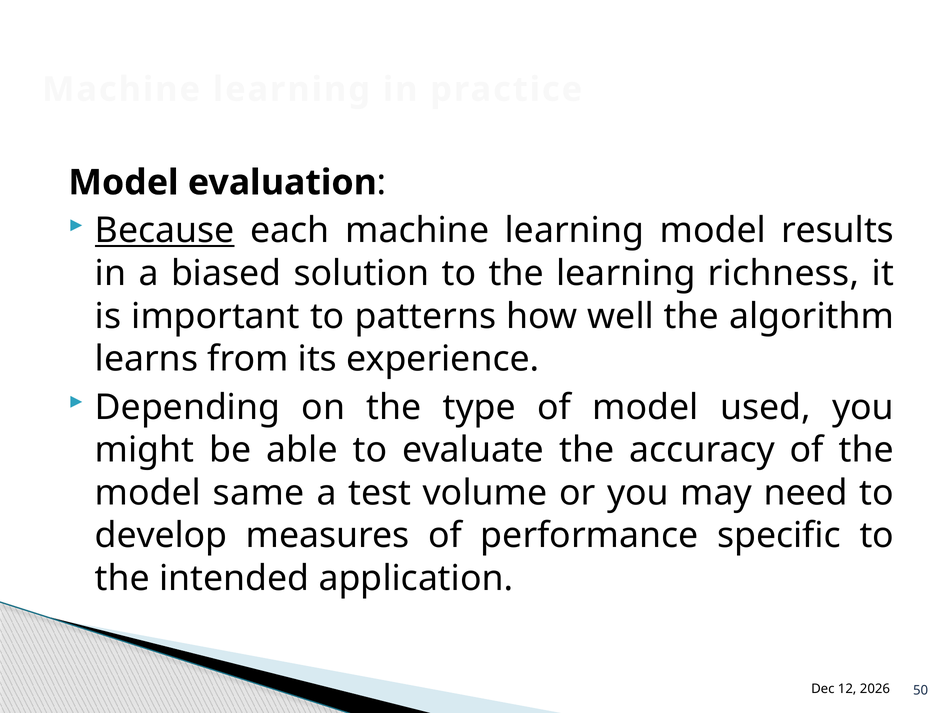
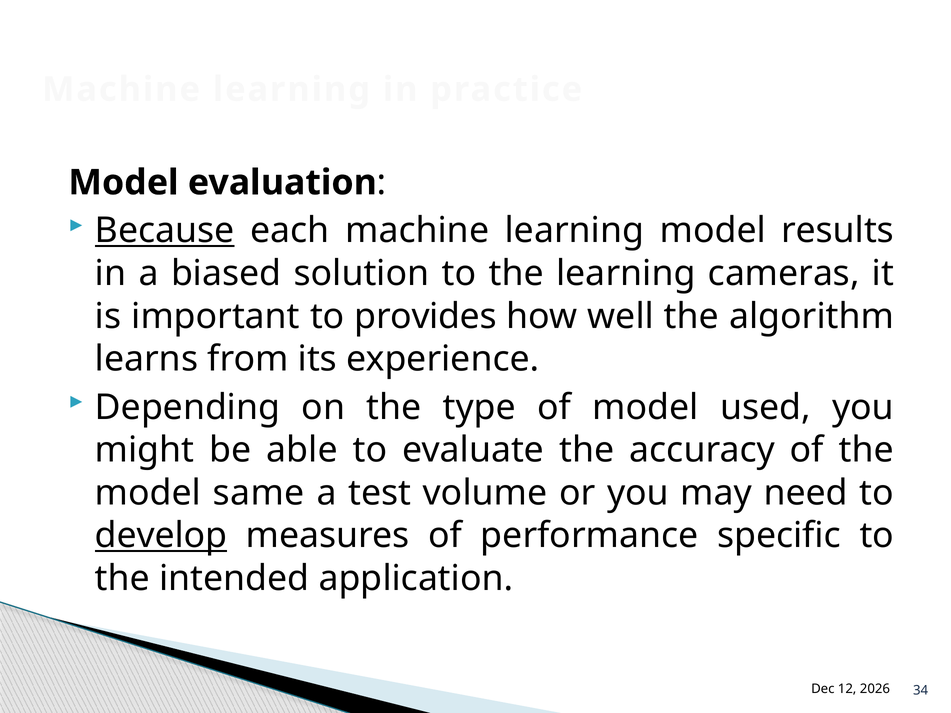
richness: richness -> cameras (784, 274)
patterns: patterns -> provides (426, 316)
develop underline: none -> present (161, 536)
50: 50 -> 34 (921, 691)
